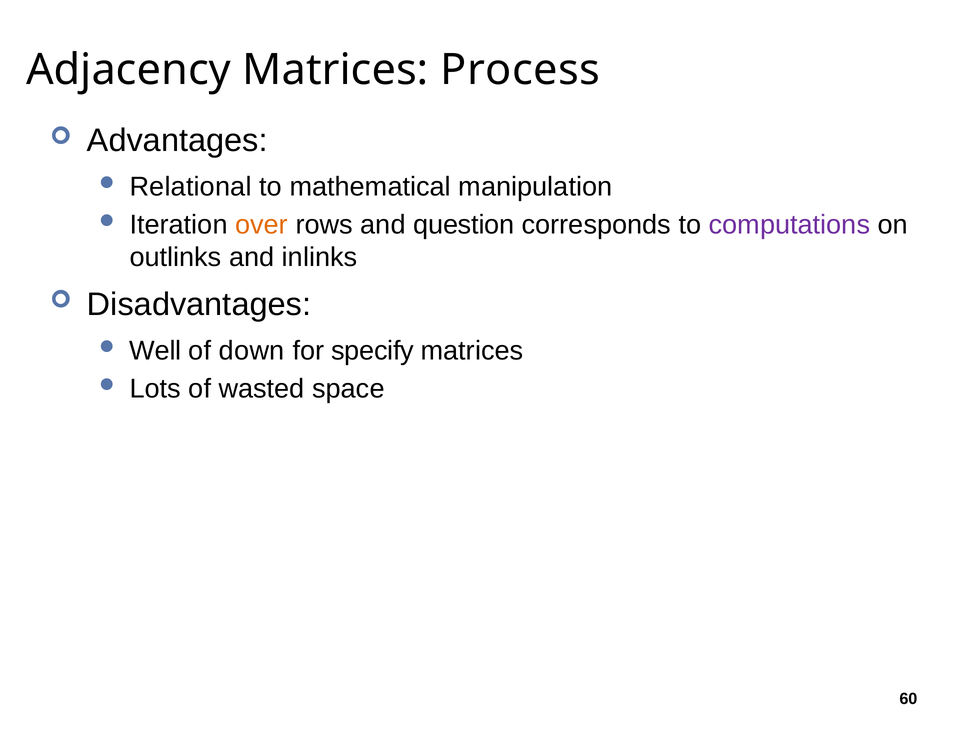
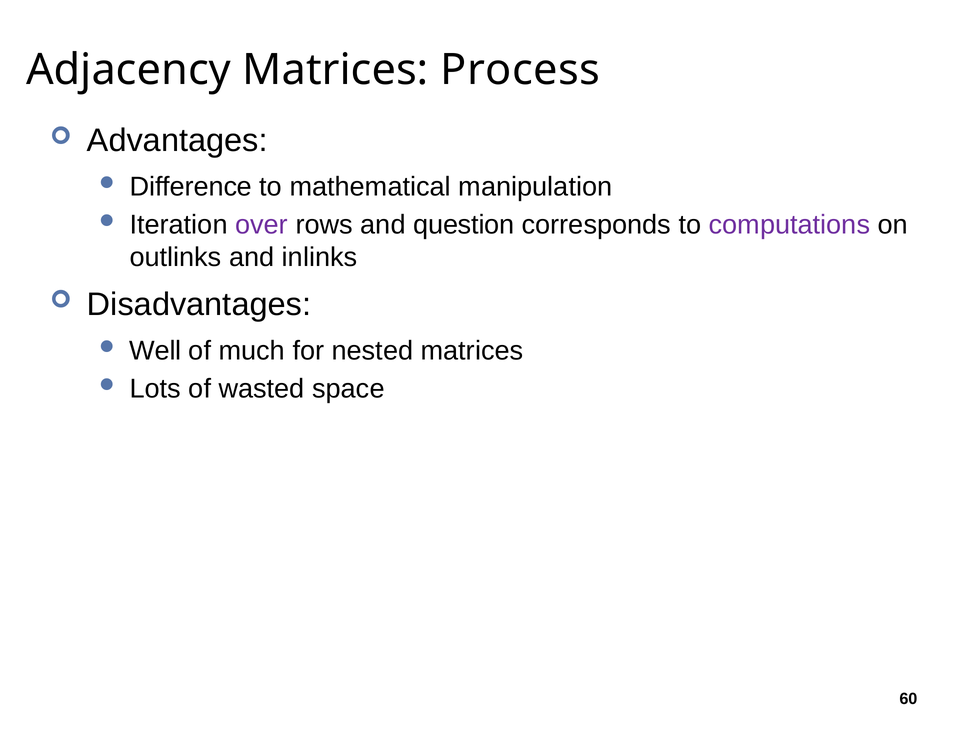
Relational: Relational -> Difference (191, 187)
over colour: orange -> purple (262, 225)
down: down -> much (252, 351)
specify: specify -> nested (372, 351)
